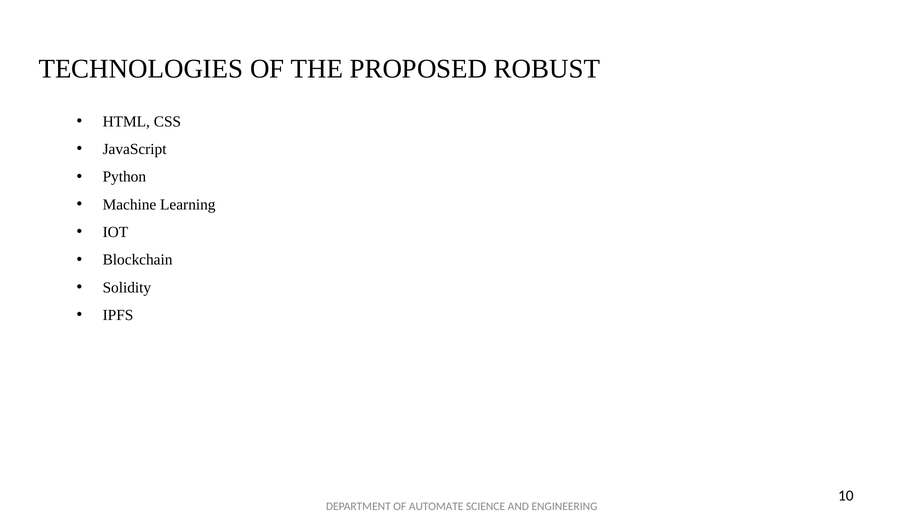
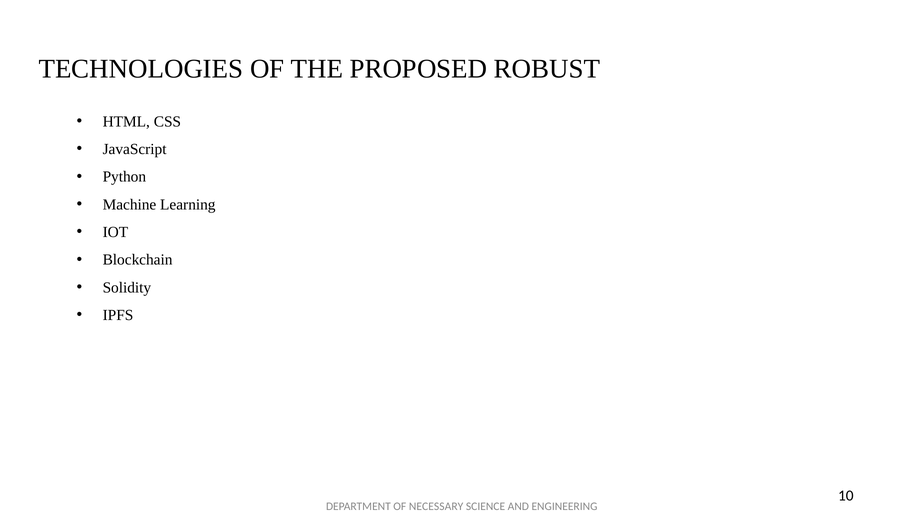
AUTOMATE: AUTOMATE -> NECESSARY (436, 507)
